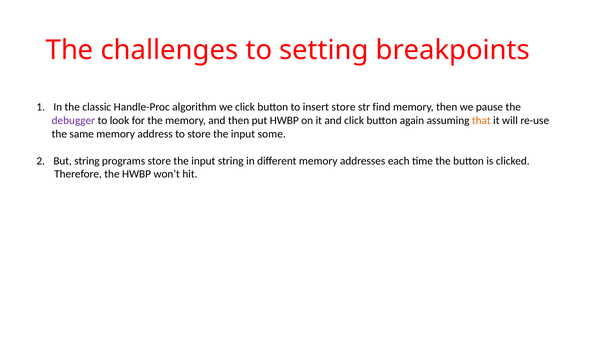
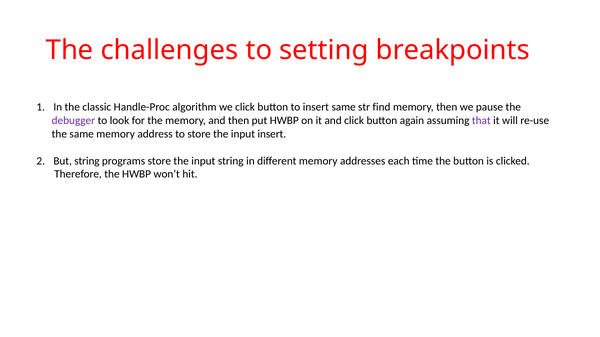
insert store: store -> same (344, 107)
that colour: orange -> purple (481, 121)
input some: some -> insert (272, 134)
